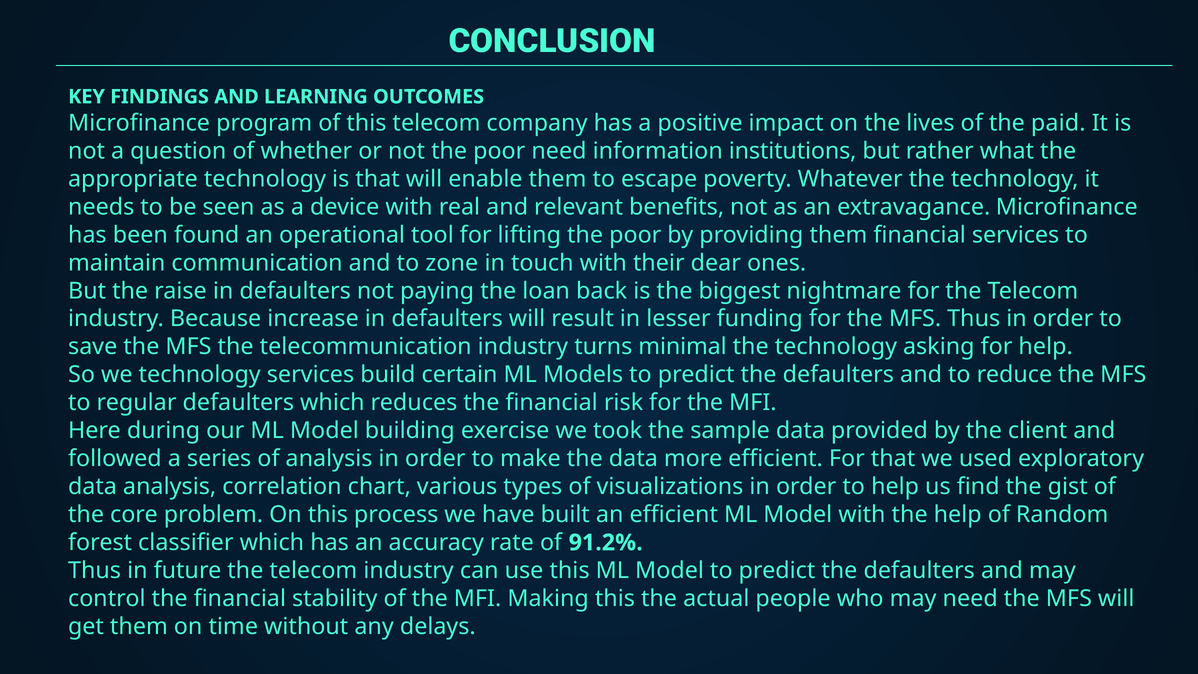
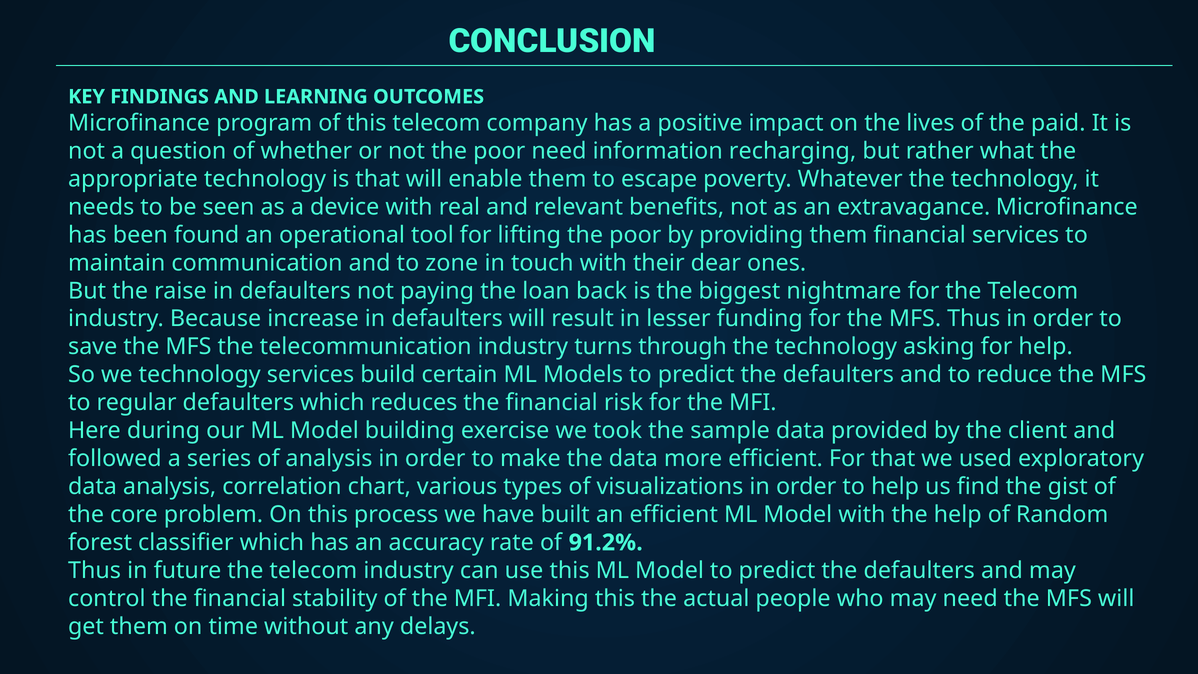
institutions: institutions -> recharging (793, 151)
minimal: minimal -> through (683, 347)
